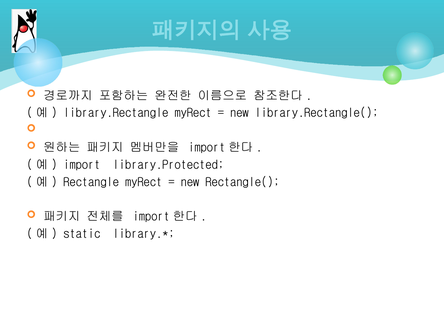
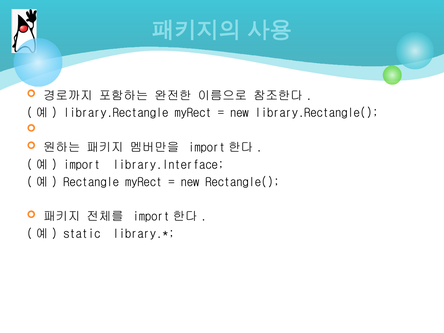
library.Protected: library.Protected -> library.Interface (168, 165)
